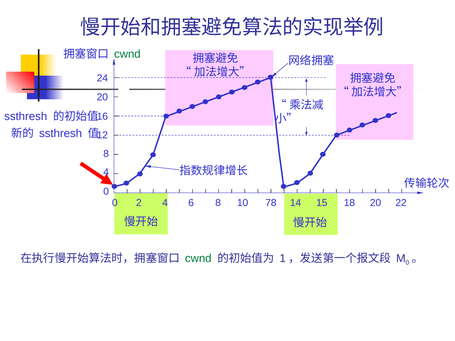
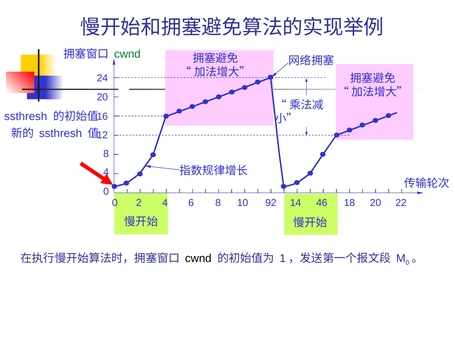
78: 78 -> 92 (271, 203)
15: 15 -> 46 (322, 203)
cwnd colour: green -> black (198, 259)
